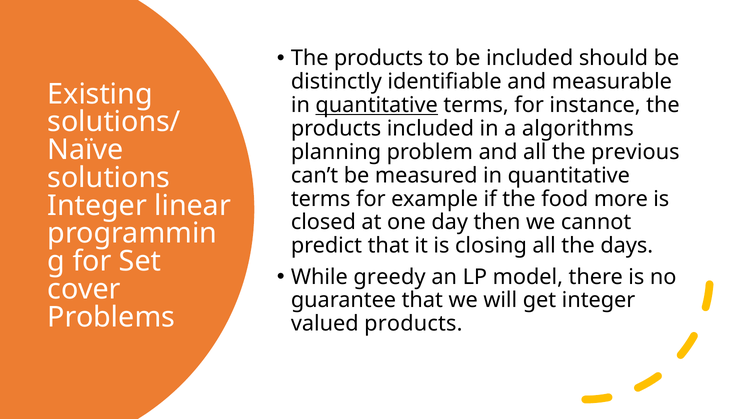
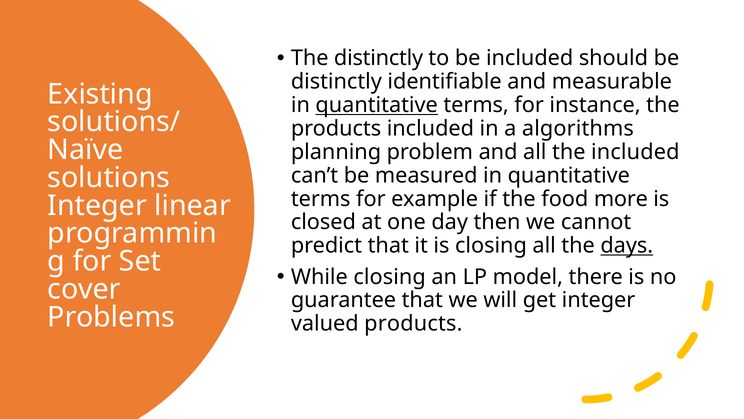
products: products -> distinctly (379, 58)
the previous: previous -> included (635, 152)
days underline: none -> present (627, 245)
While greedy: greedy -> closing (390, 277)
